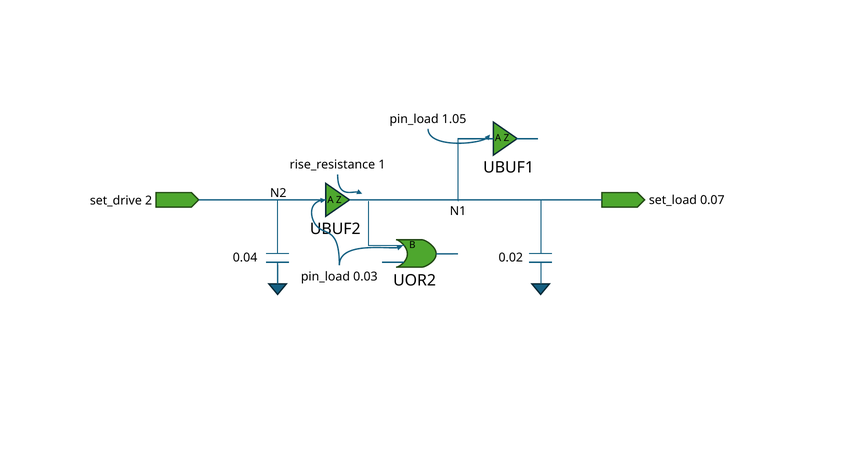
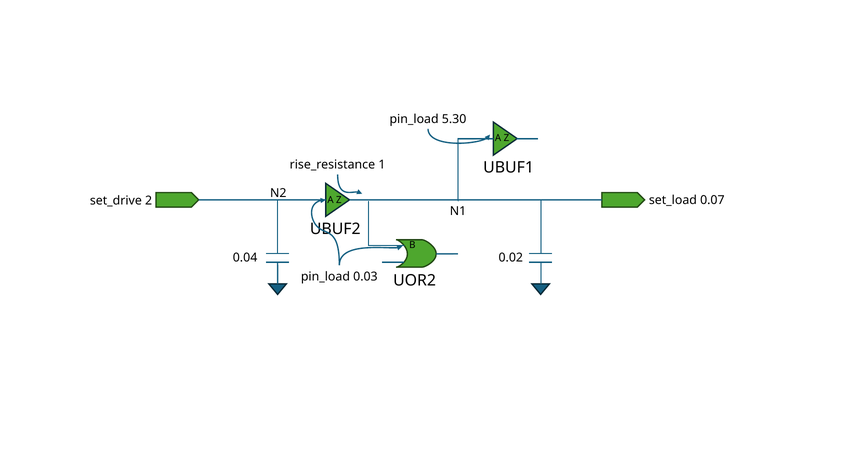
1.05: 1.05 -> 5.30 (454, 119)
